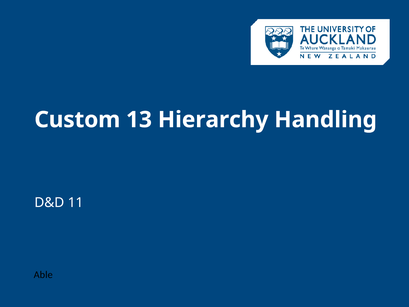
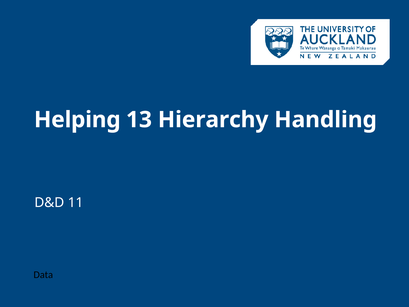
Custom: Custom -> Helping (77, 120)
Able: Able -> Data (43, 275)
